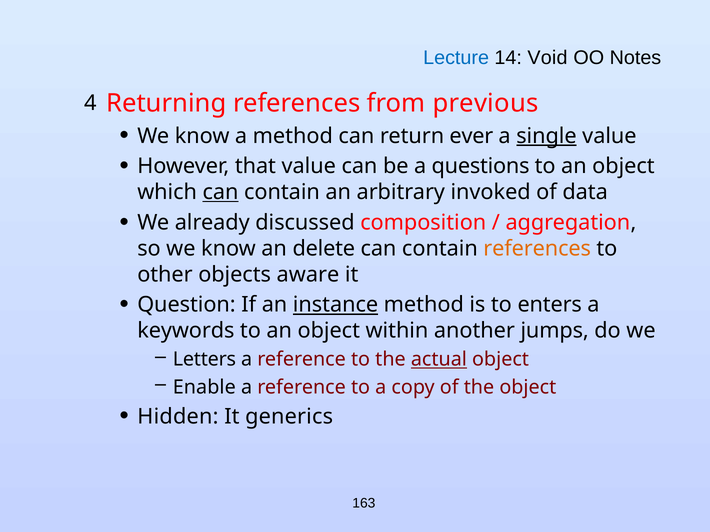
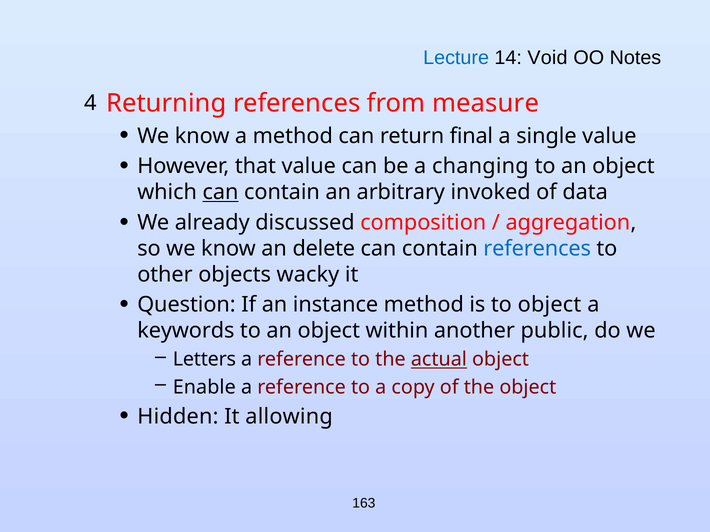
previous: previous -> measure (485, 104)
ever: ever -> final (471, 136)
single underline: present -> none (546, 136)
questions: questions -> changing (480, 166)
references colour: orange -> blue (537, 249)
aware: aware -> wacky (308, 275)
instance underline: present -> none (336, 305)
to enters: enters -> object (549, 305)
jumps: jumps -> public (555, 331)
generics: generics -> allowing (289, 417)
